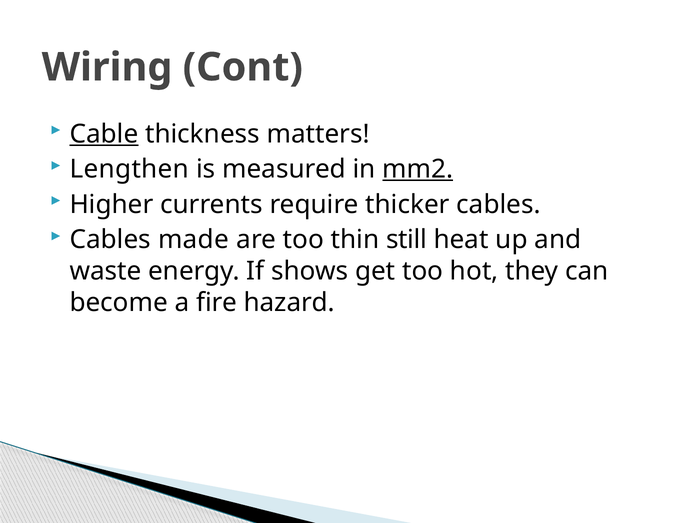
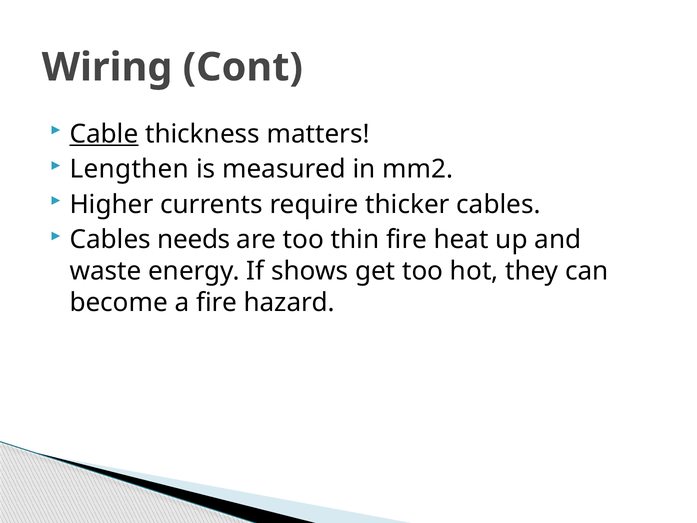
mm2 underline: present -> none (418, 169)
made: made -> needs (194, 240)
thin still: still -> fire (407, 240)
